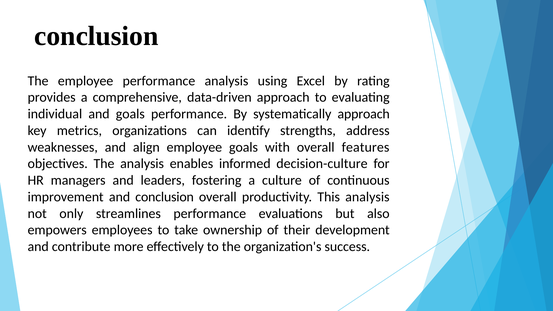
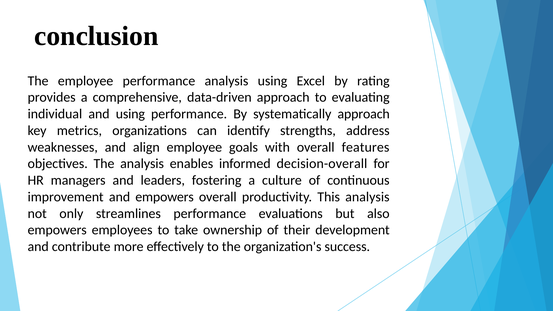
and goals: goals -> using (130, 114)
decision-culture: decision-culture -> decision-overall (322, 164)
and conclusion: conclusion -> empowers (165, 197)
